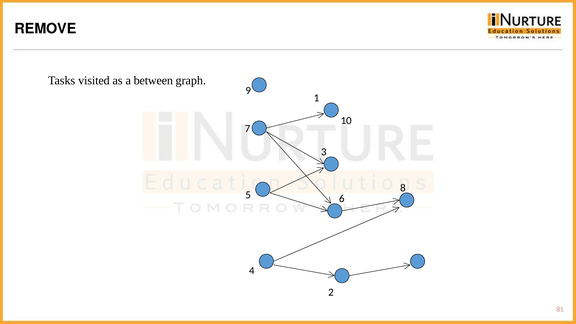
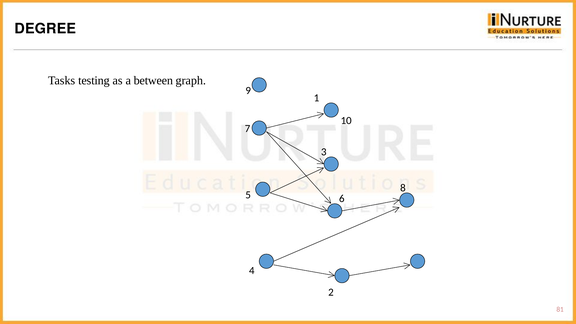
REMOVE: REMOVE -> DEGREE (45, 29)
visited: visited -> testing (94, 80)
